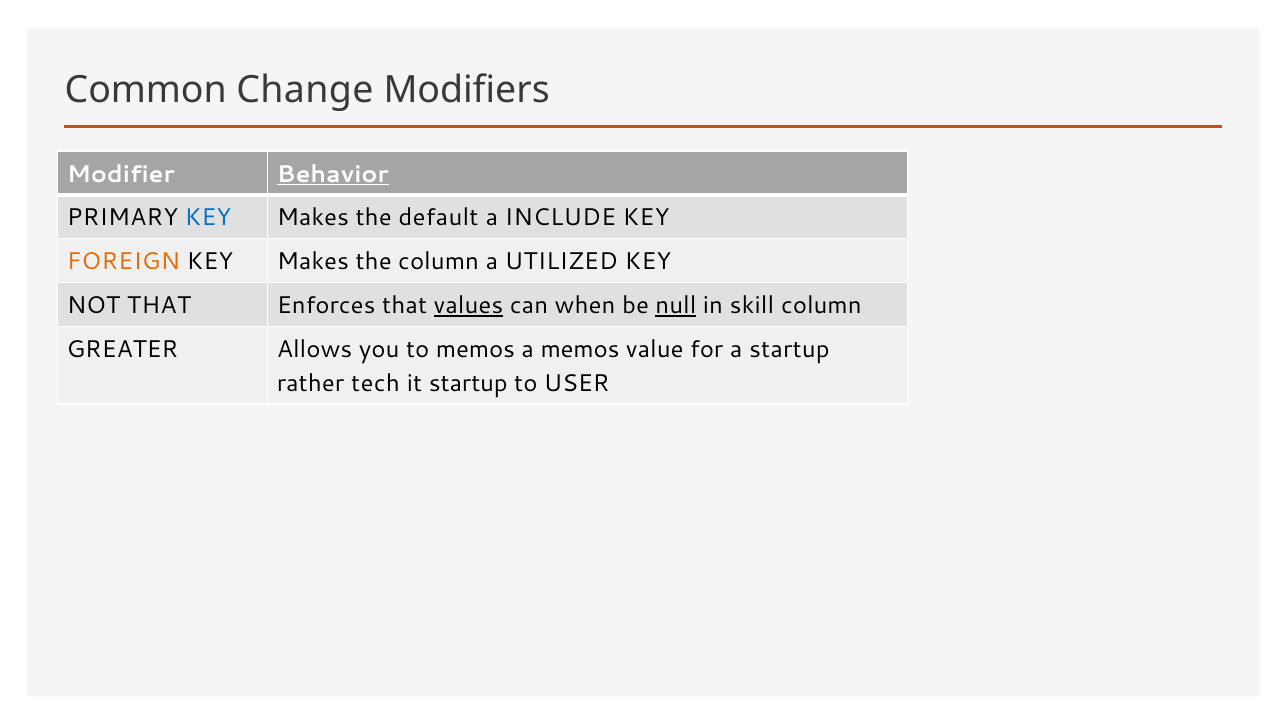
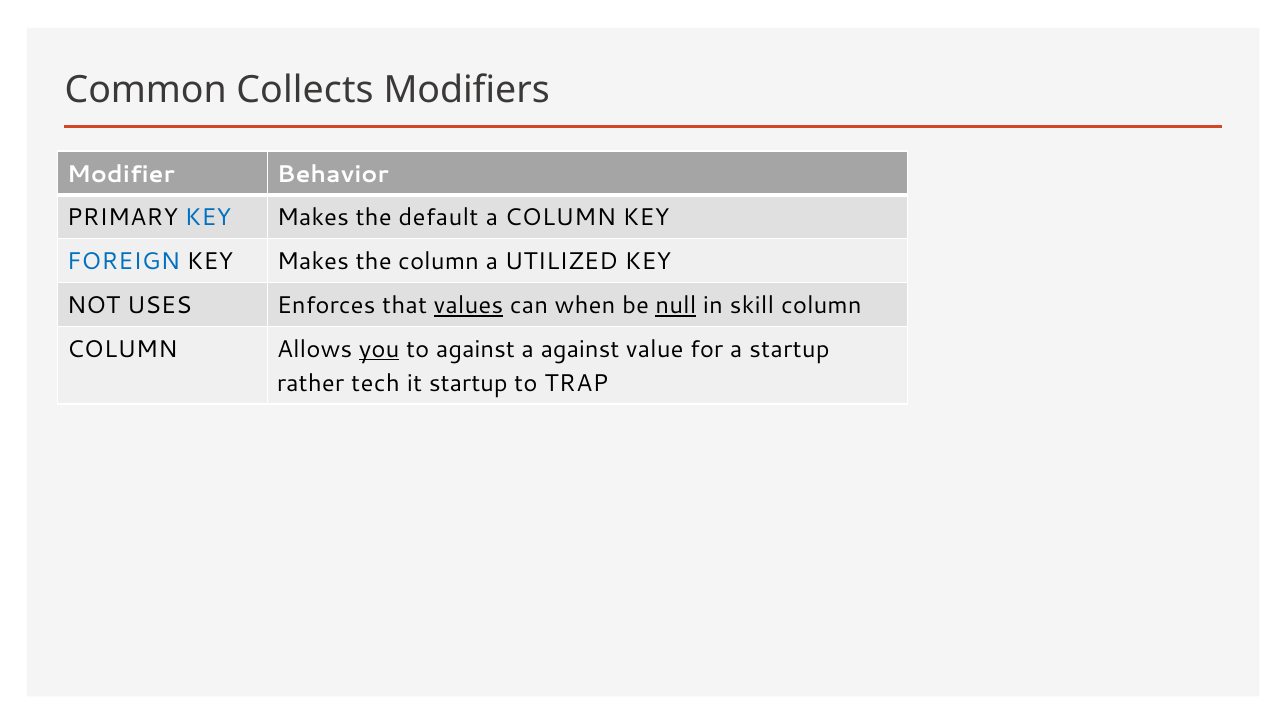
Change: Change -> Collects (305, 90)
Behavior underline: present -> none (333, 174)
a INCLUDE: INCLUDE -> COLUMN (560, 218)
FOREIGN colour: orange -> blue (123, 262)
NOT THAT: THAT -> USES (159, 305)
GREATER: GREATER -> COLUMN (122, 349)
you underline: none -> present (379, 349)
to memos: memos -> against (475, 349)
a memos: memos -> against (580, 349)
USER: USER -> TRAP (576, 383)
